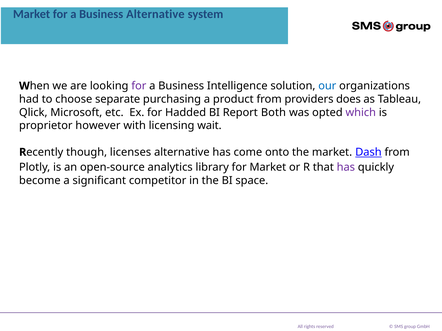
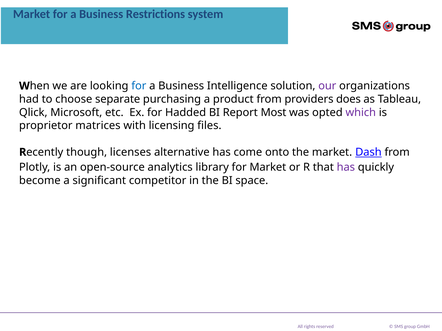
Business Alternative: Alternative -> Restrictions (156, 14)
for colour: purple -> blue (139, 86)
our colour: blue -> purple (327, 86)
Both: Both -> Most (274, 113)
however: however -> matrices (98, 126)
wait: wait -> files (209, 126)
